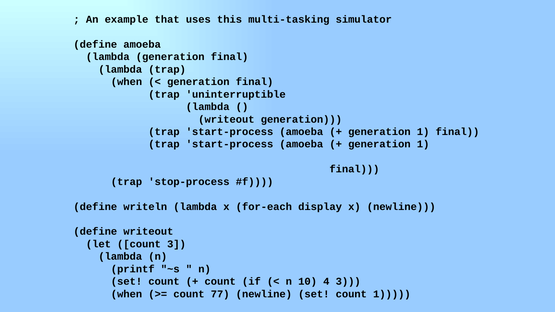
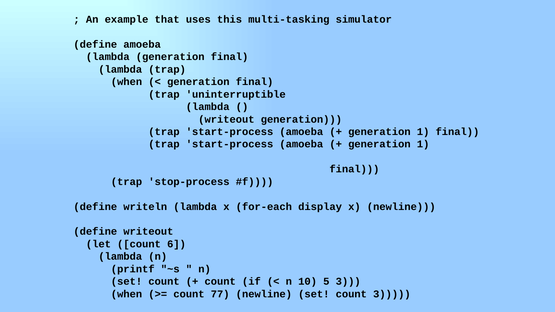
count 3: 3 -> 6 (176, 244)
4: 4 -> 5 (326, 282)
count 1: 1 -> 3 (392, 294)
